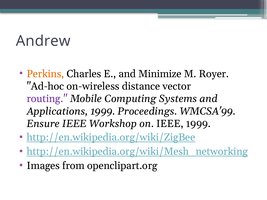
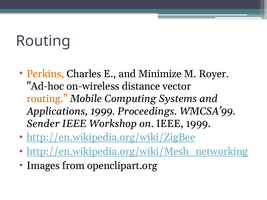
Andrew: Andrew -> Routing (43, 41)
routing colour: purple -> orange (47, 99)
Ensure: Ensure -> Sender (43, 124)
